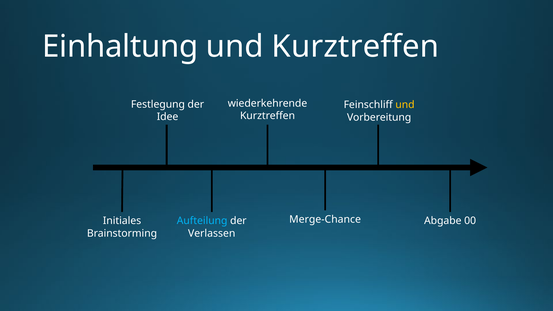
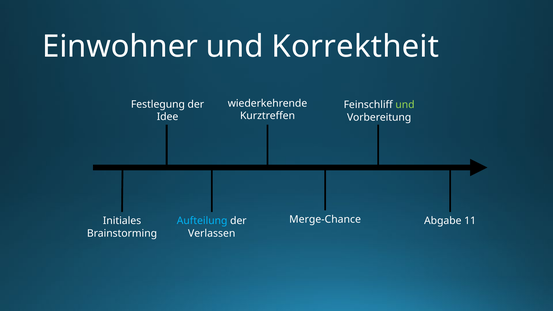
Einhaltung: Einhaltung -> Einwohner (120, 46)
und Kurztreffen: Kurztreffen -> Korrektheit (355, 46)
und colour: yellow -> light green (405, 105)
00: 00 -> 11 (470, 221)
